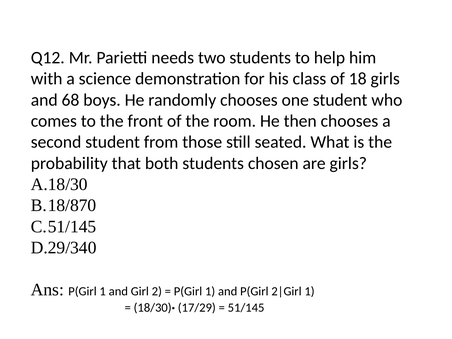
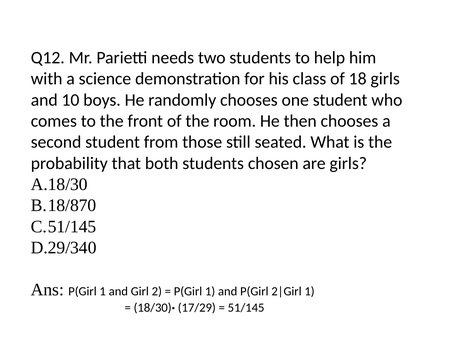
68: 68 -> 10 (70, 100)
